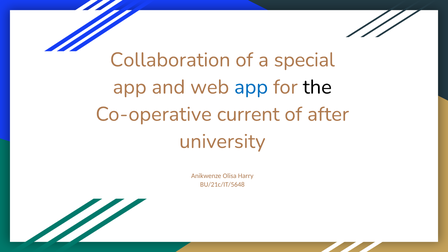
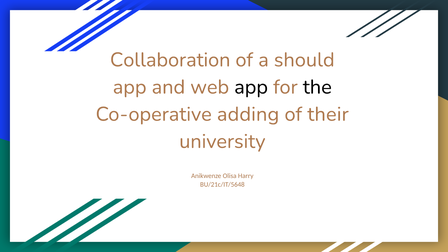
special: special -> should (304, 60)
app colour: blue -> black (251, 87)
current: current -> adding (248, 114)
after: after -> their (328, 114)
